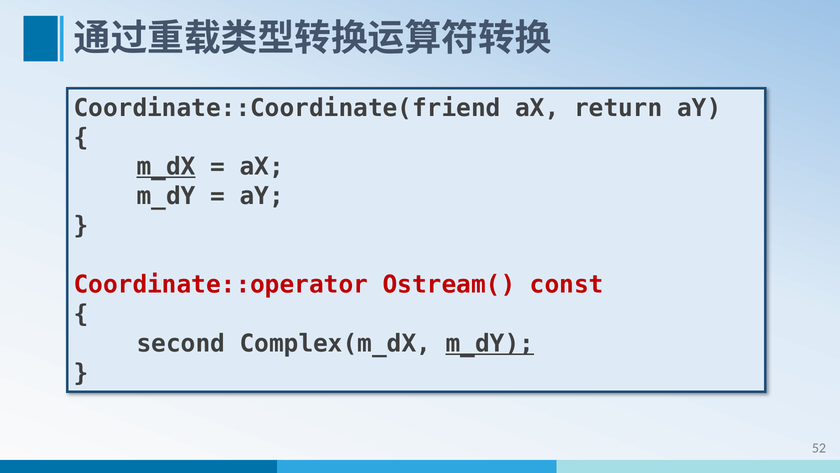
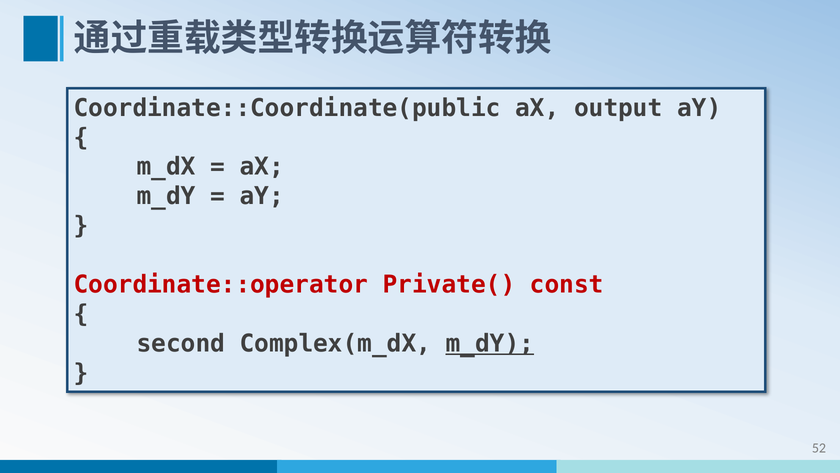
Coordinate::Coordinate(friend: Coordinate::Coordinate(friend -> Coordinate::Coordinate(public (287, 108)
return: return -> output (618, 108)
m_dX underline: present -> none (166, 167)
Ostream(: Ostream( -> Private( (449, 284)
